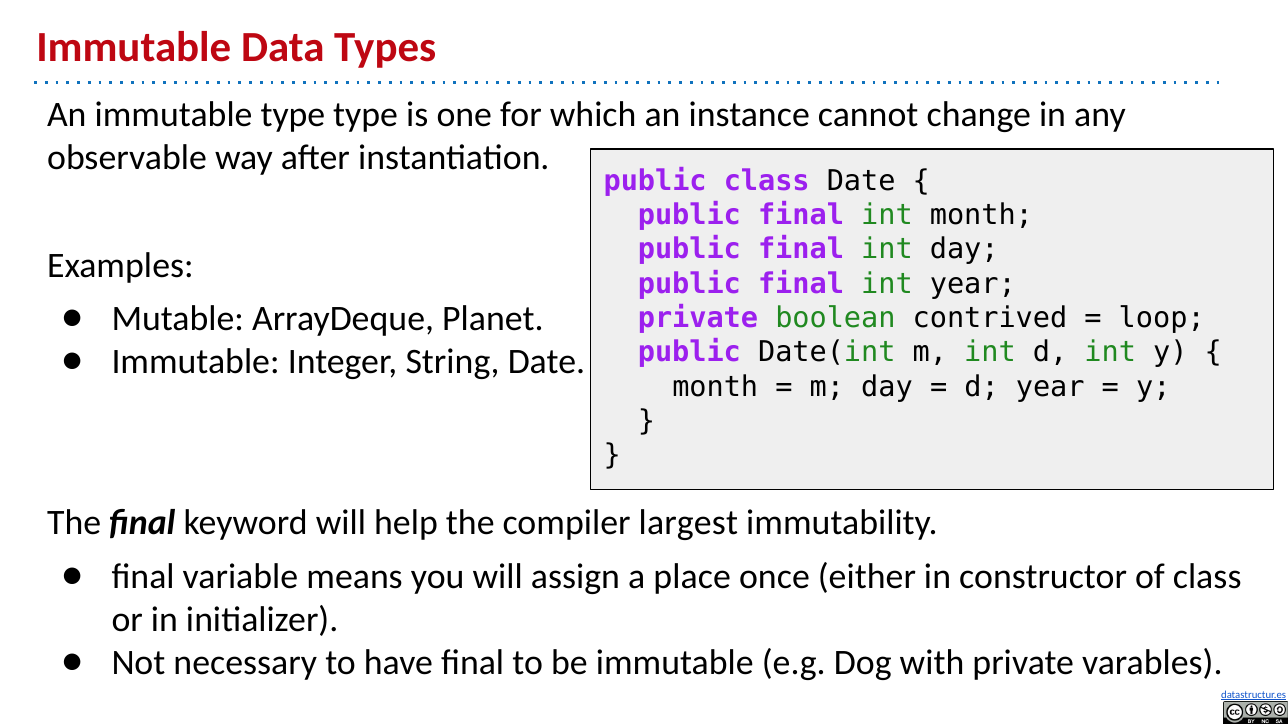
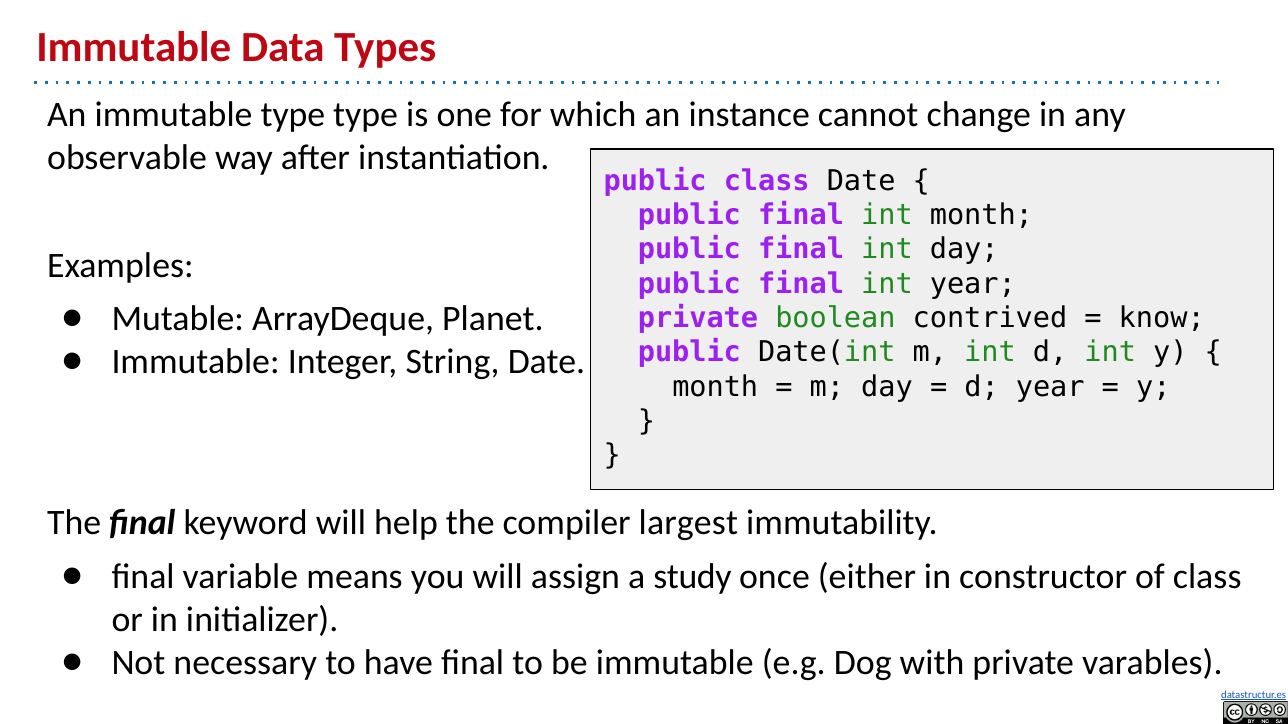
loop: loop -> know (1162, 318)
place: place -> study (692, 577)
